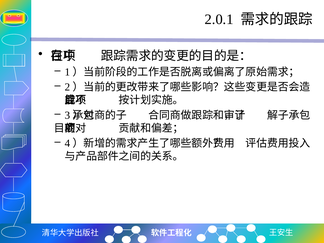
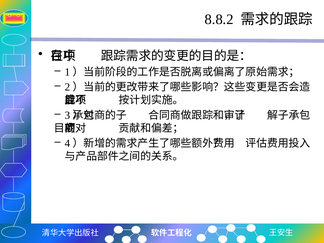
2.0.1: 2.0.1 -> 8.8.2 (219, 19)
